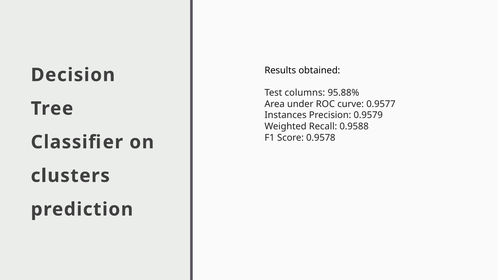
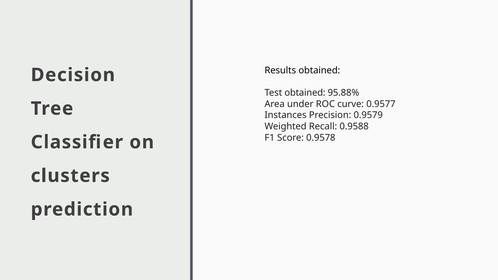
Test columns: columns -> obtained (305, 93)
